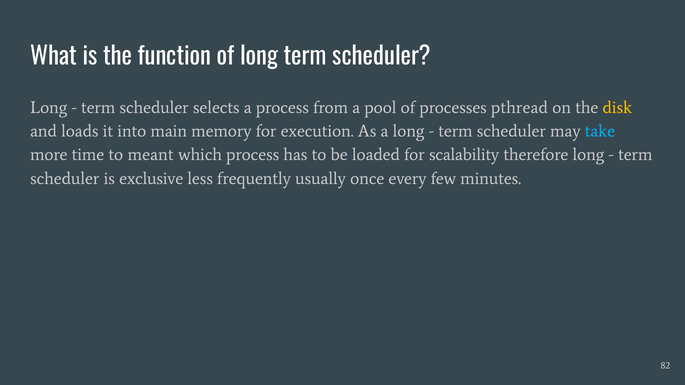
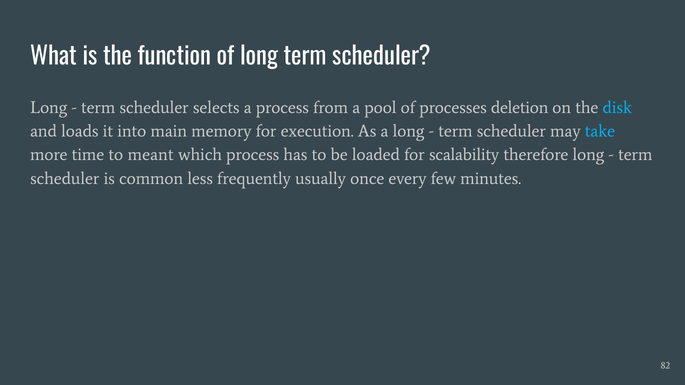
pthread: pthread -> deletion (520, 108)
disk colour: yellow -> light blue (617, 108)
exclusive: exclusive -> common (151, 179)
